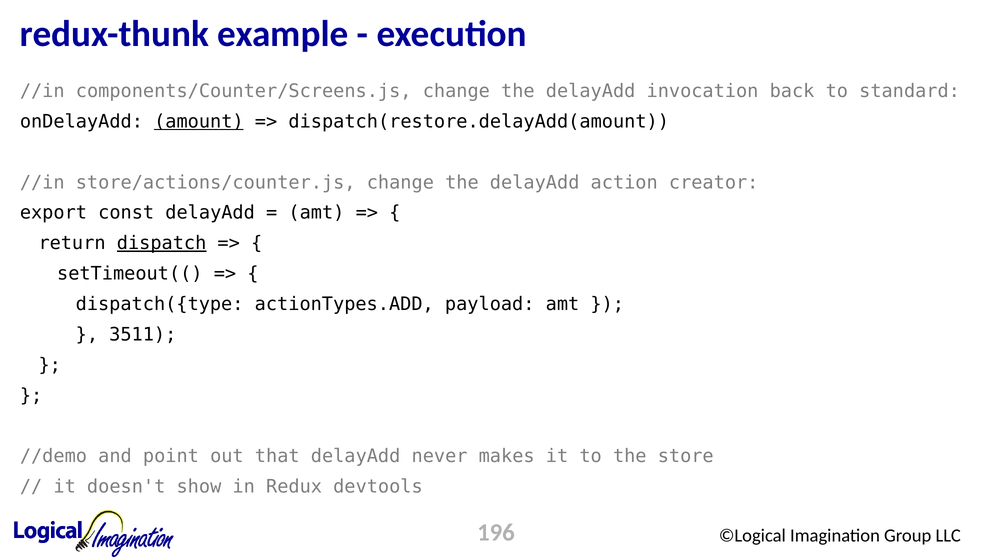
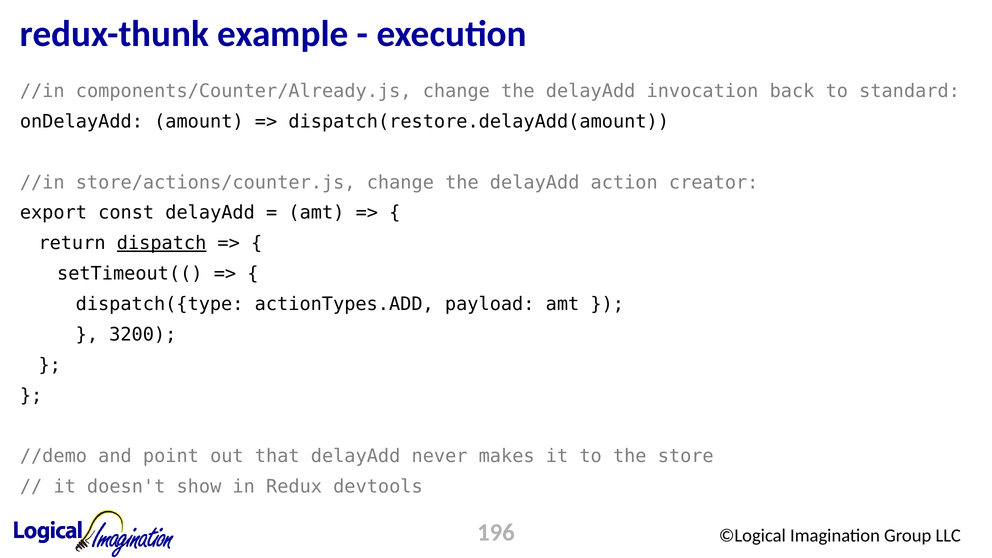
components/Counter/Screens.js: components/Counter/Screens.js -> components/Counter/Already.js (244, 91)
amount underline: present -> none (199, 122)
3511: 3511 -> 3200 (143, 335)
